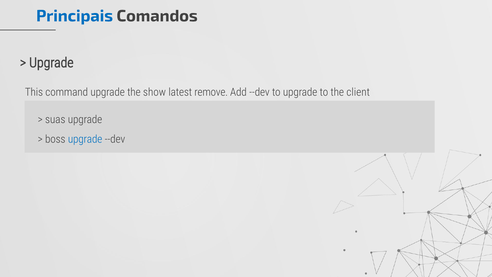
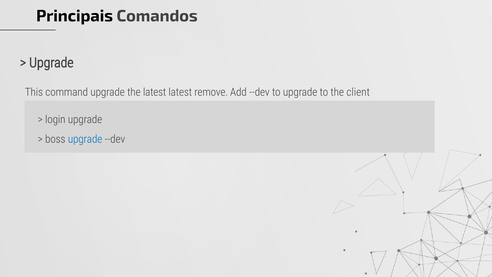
Principais colour: blue -> black (75, 16)
the show: show -> latest (155, 92)
suas: suas -> login (55, 119)
